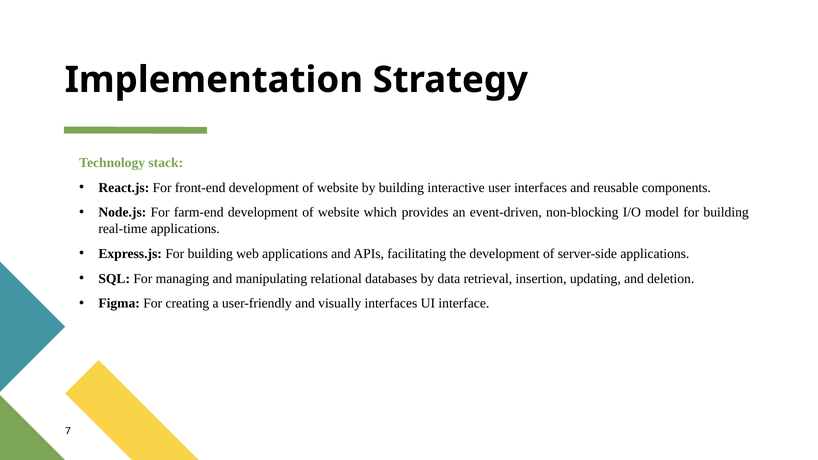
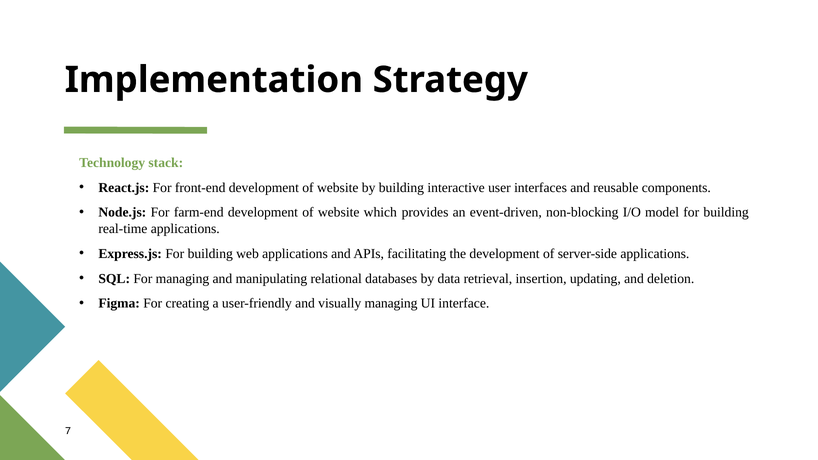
visually interfaces: interfaces -> managing (391, 303)
